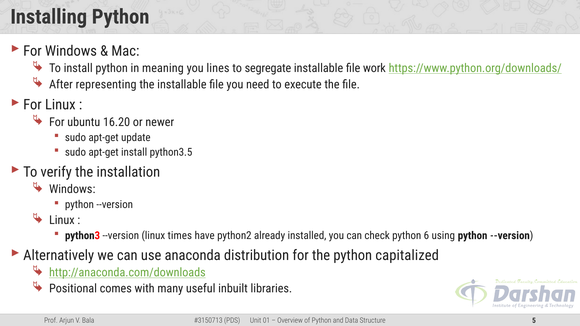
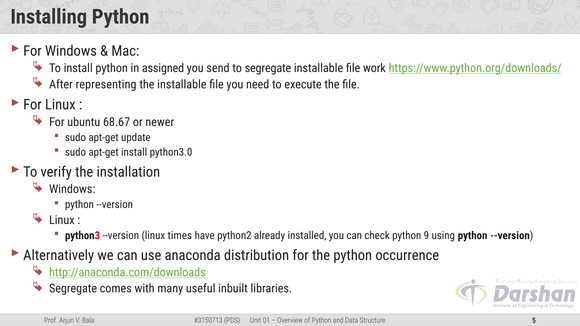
meaning: meaning -> assigned (163, 68)
lines: lines -> send (218, 68)
16.20: 16.20 -> 68.67 (117, 122)
python3.5: python3.5 -> python3.0 (171, 152)
6: 6 -> 9 (426, 236)
capitalized: capitalized -> occurrence (407, 255)
Positional: Positional -> Segregate (73, 289)
